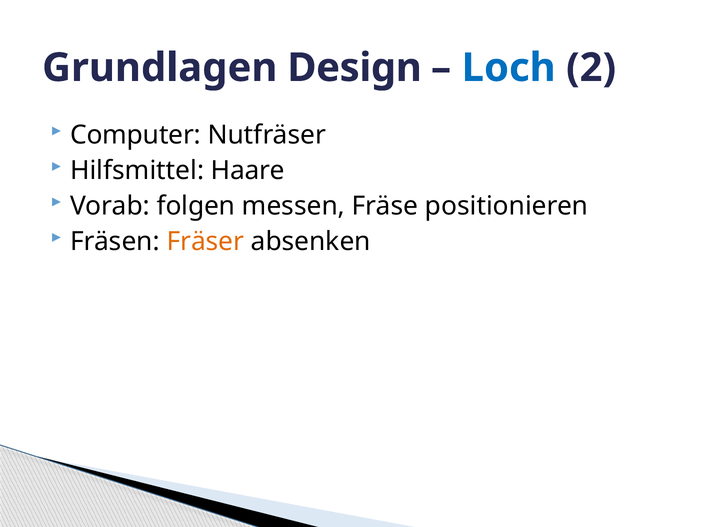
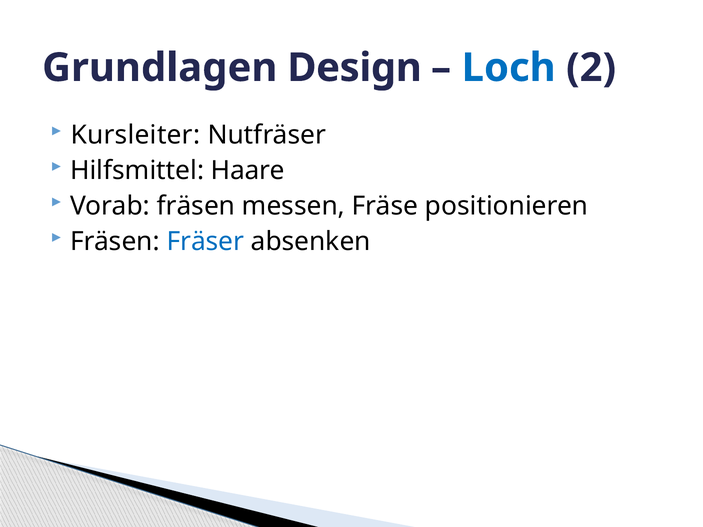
Computer: Computer -> Kursleiter (135, 135)
Vorab folgen: folgen -> fräsen (196, 206)
Fräser colour: orange -> blue (205, 242)
